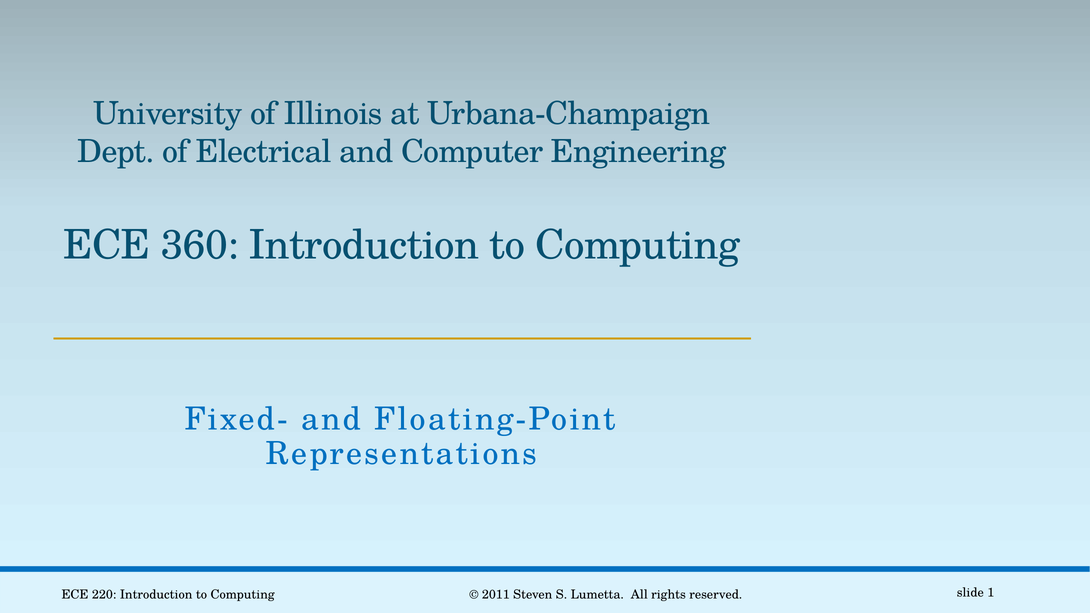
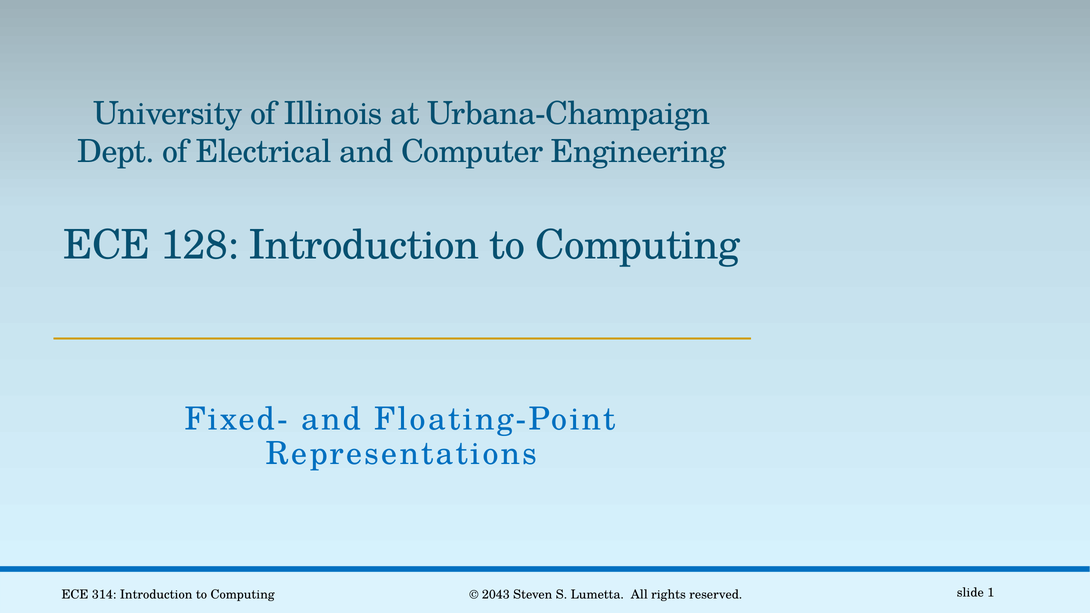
360: 360 -> 128 (200, 245)
220: 220 -> 314 (104, 595)
2011: 2011 -> 2043 (496, 595)
